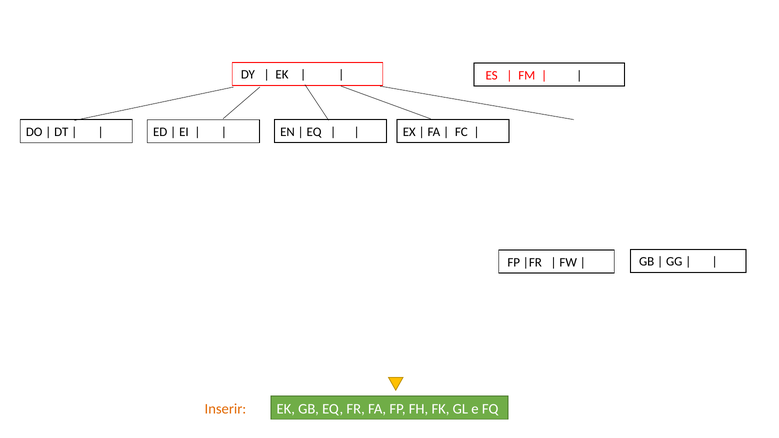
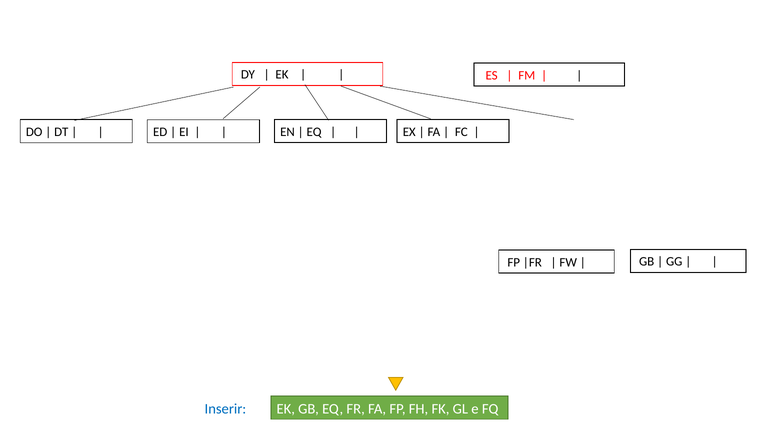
Inserir colour: orange -> blue (225, 409)
